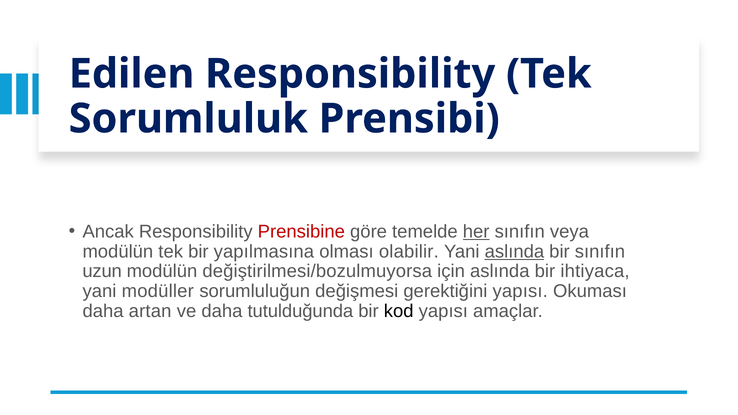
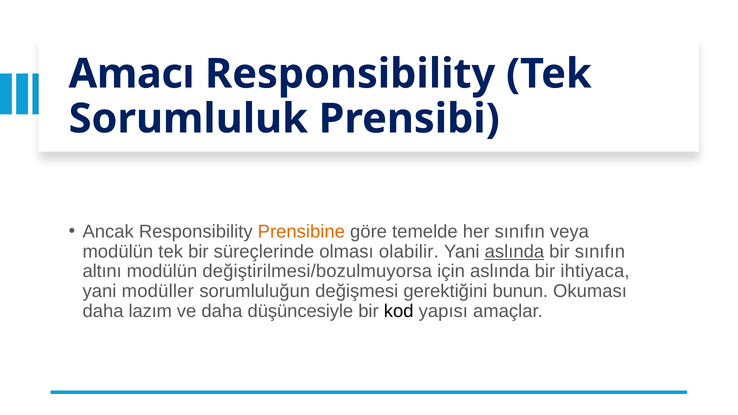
Edilen: Edilen -> Amacı (132, 74)
Prensibine colour: red -> orange (301, 232)
her underline: present -> none (476, 232)
yapılmasına: yapılmasına -> süreçlerinde (264, 252)
uzun: uzun -> altını (102, 271)
gerektiğini yapısı: yapısı -> bunun (520, 291)
artan: artan -> lazım (150, 311)
tutulduğunda: tutulduğunda -> düşüncesiyle (300, 311)
